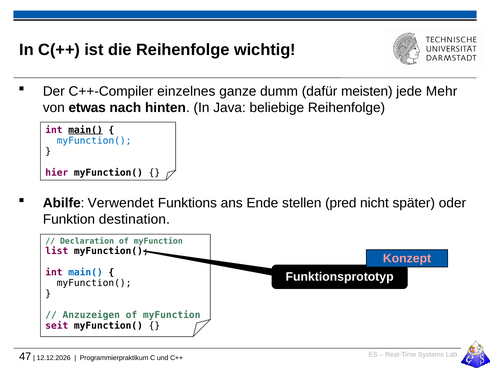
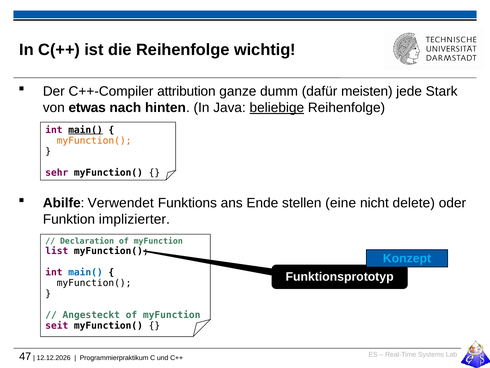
einzelnes: einzelnes -> attribution (186, 91)
Mehr: Mehr -> Stark (442, 91)
beliebige underline: none -> present (277, 107)
myFunction( colour: blue -> orange (94, 140)
hier: hier -> sehr (57, 172)
pred: pred -> eine (341, 203)
später: später -> delete (414, 203)
destination: destination -> implizierter (134, 219)
Konzept colour: pink -> light blue (407, 258)
Anzuzeigen: Anzuzeigen -> Angesteckt (91, 315)
